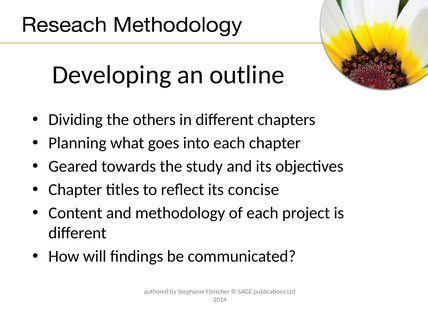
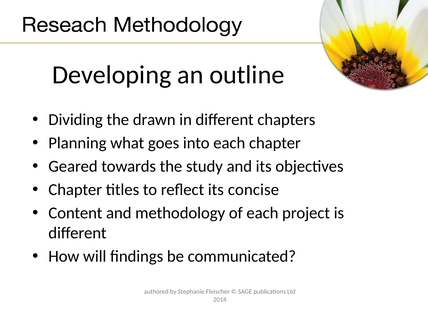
others: others -> drawn (154, 120)
